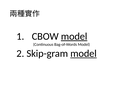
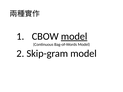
model underline: present -> none (84, 54)
